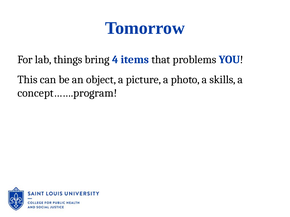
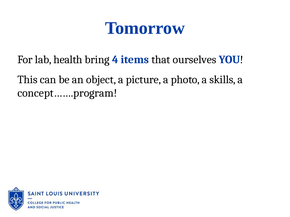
things: things -> health (68, 60)
problems: problems -> ourselves (195, 60)
